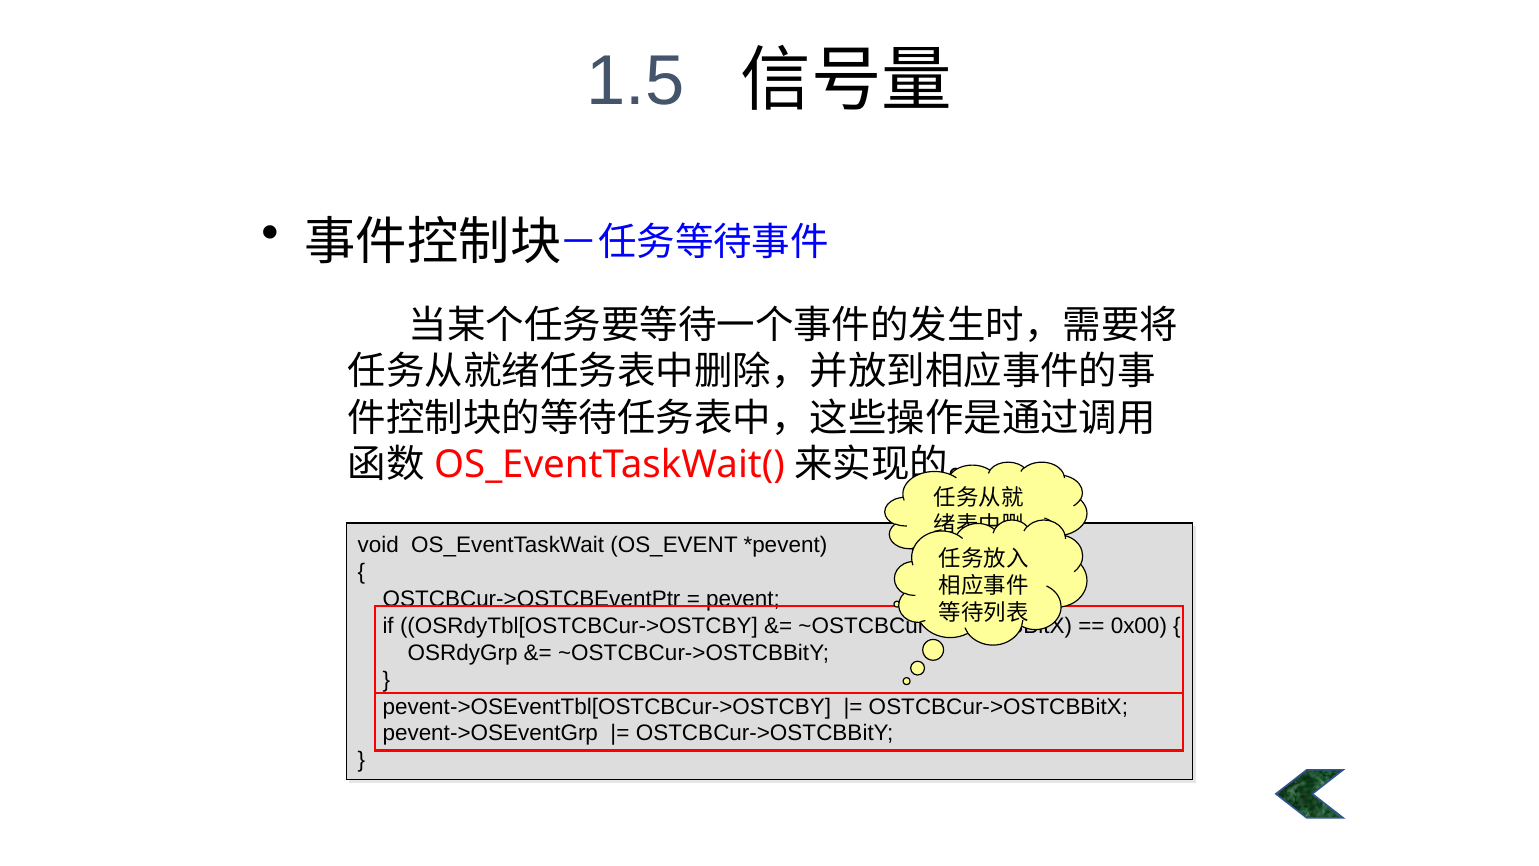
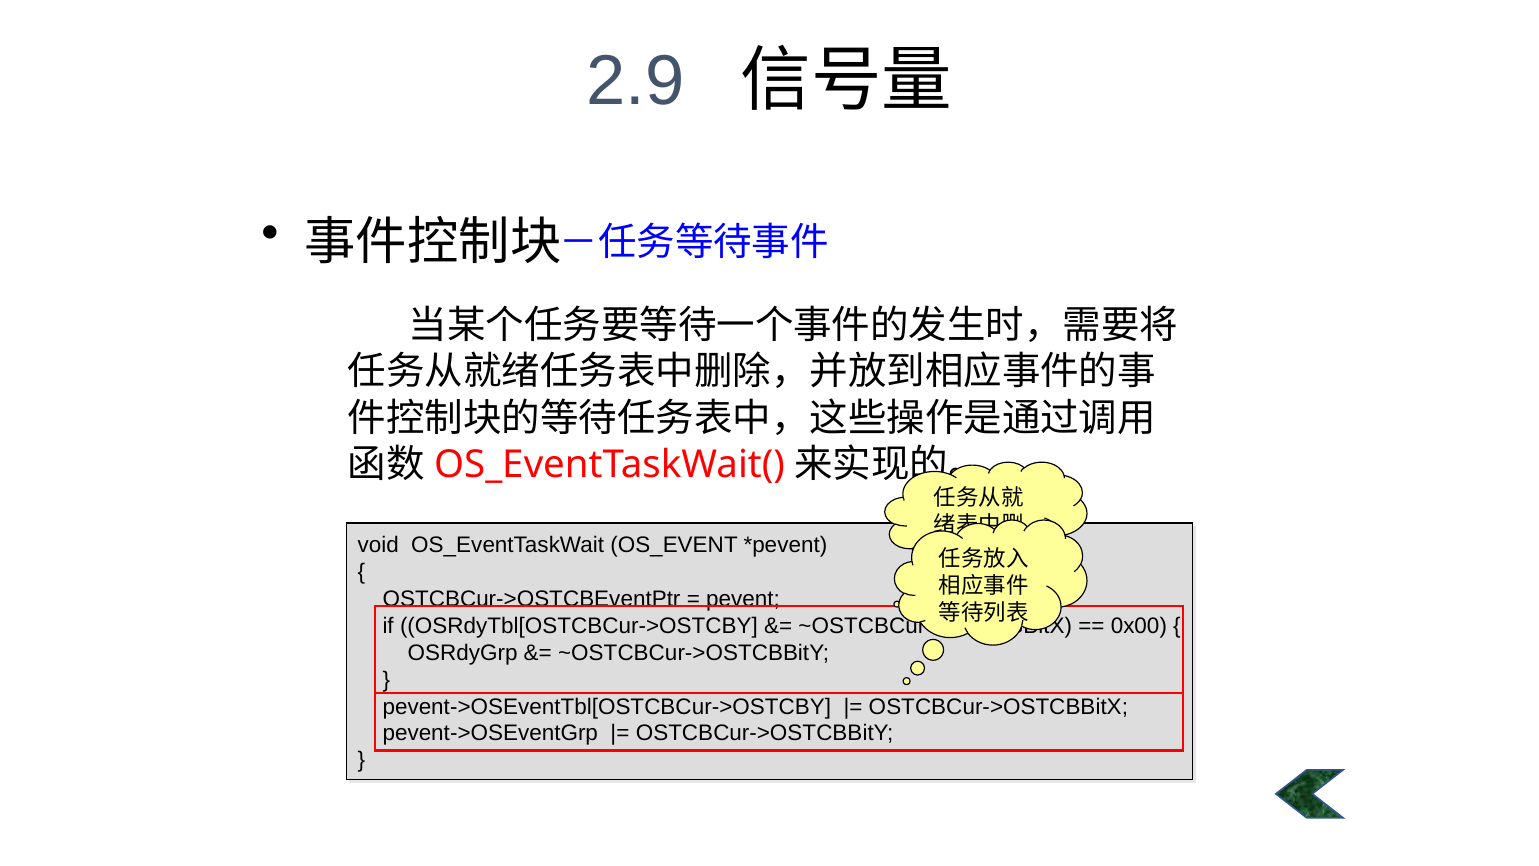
1.5: 1.5 -> 2.9 (635, 81)
